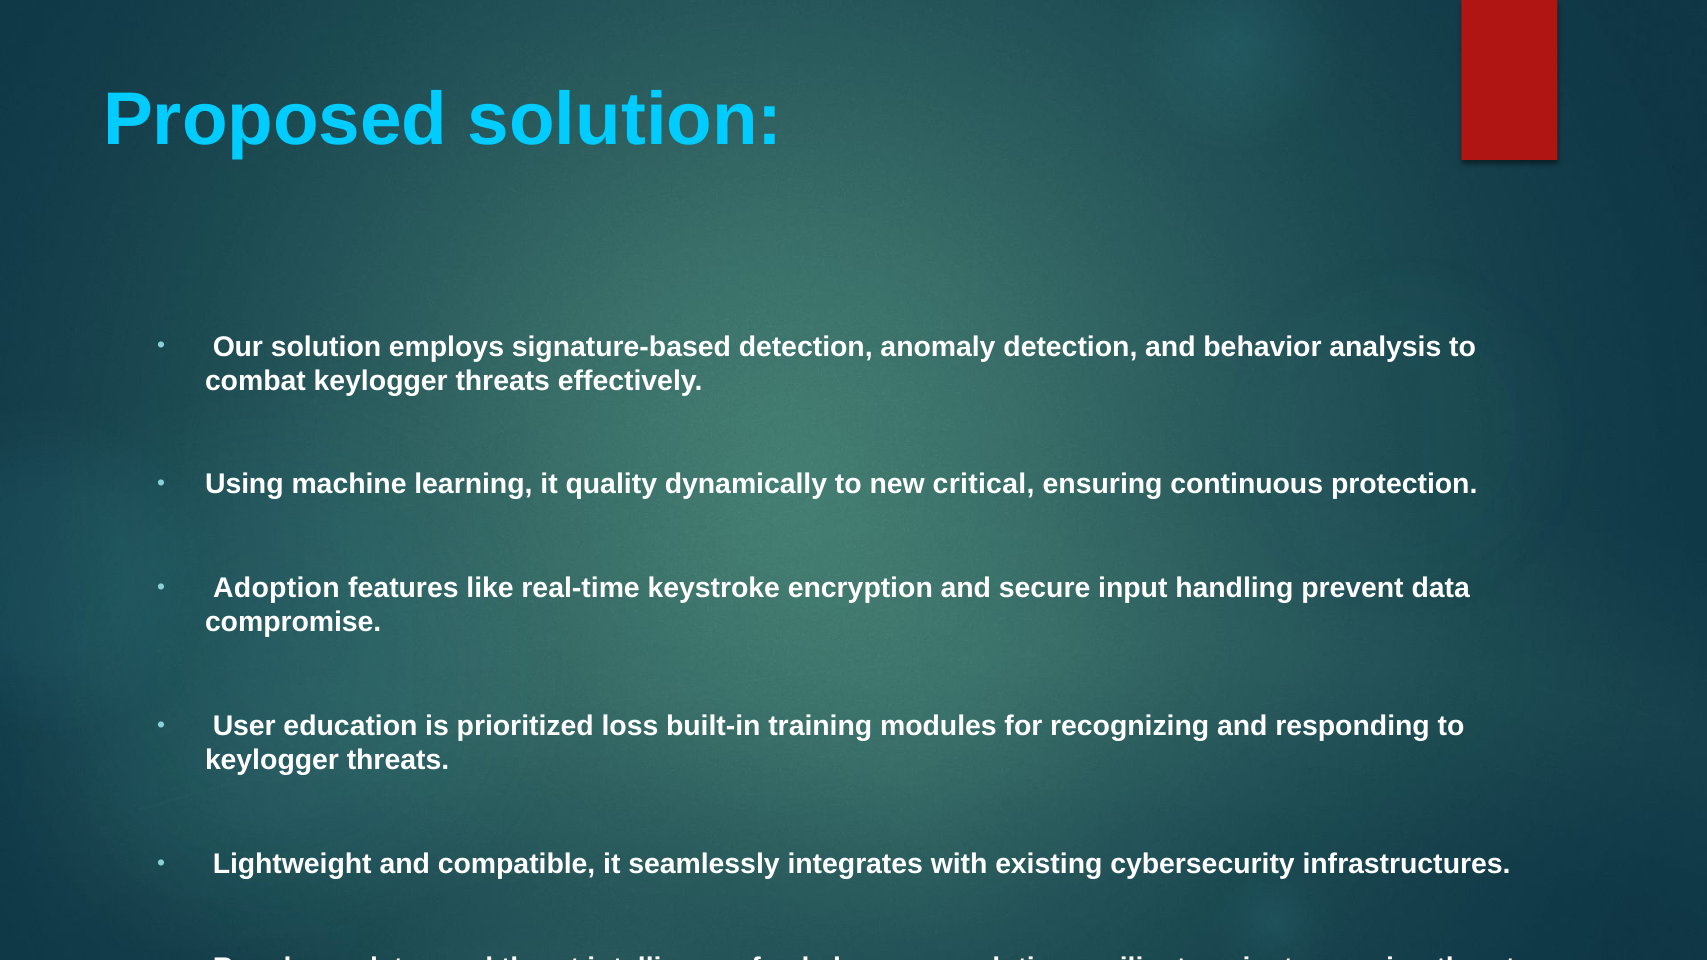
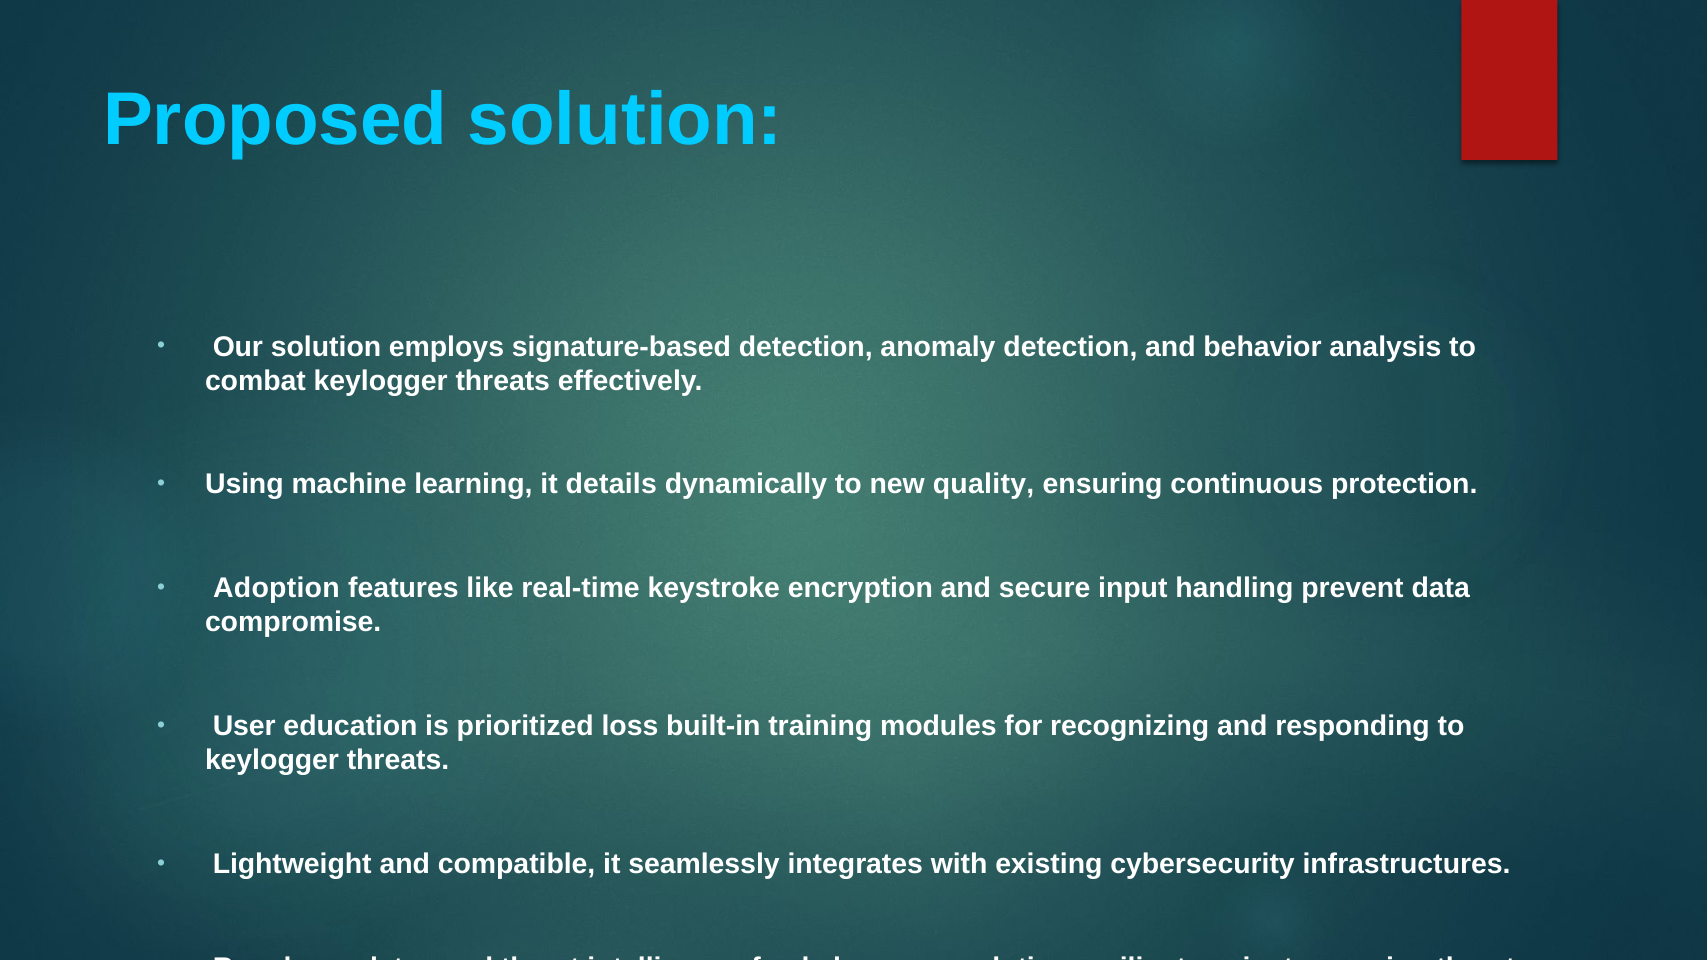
quality: quality -> details (611, 485)
critical: critical -> quality (984, 485)
